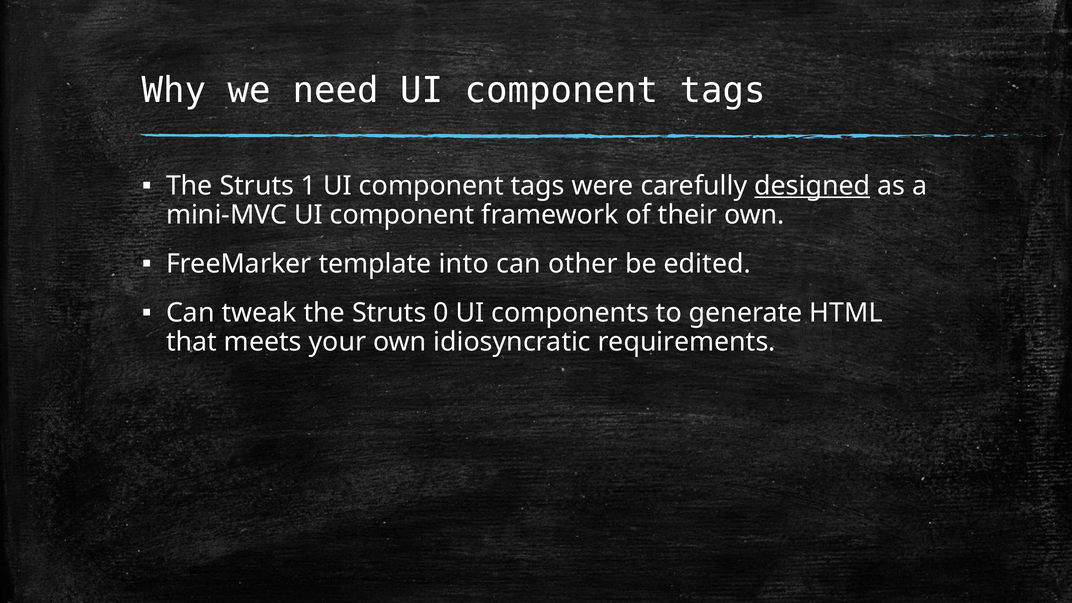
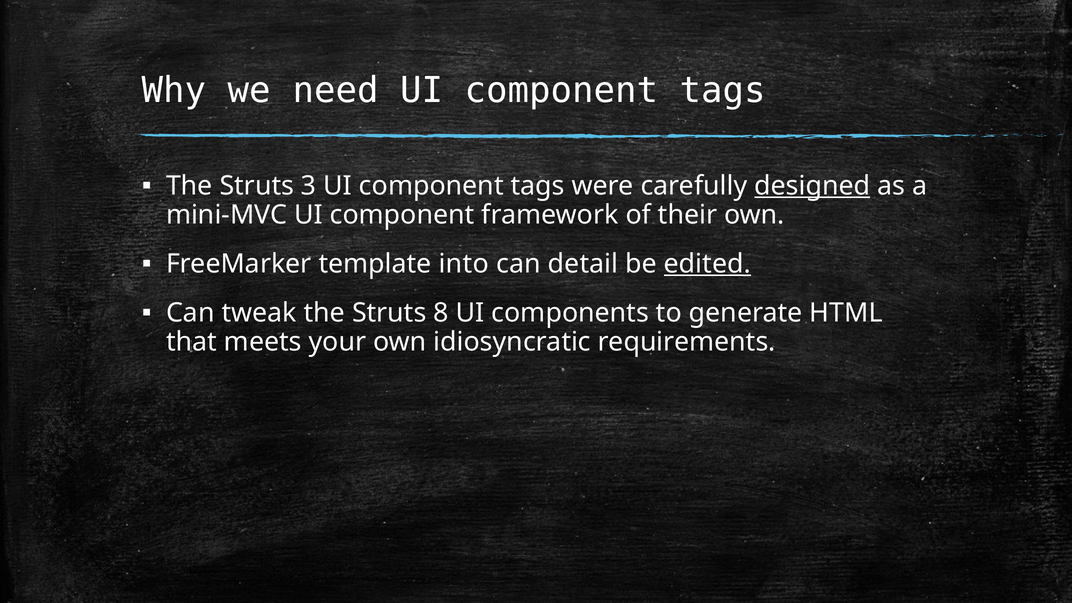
1: 1 -> 3 (309, 186)
other: other -> detail (583, 264)
edited underline: none -> present (707, 264)
0: 0 -> 8 (441, 313)
